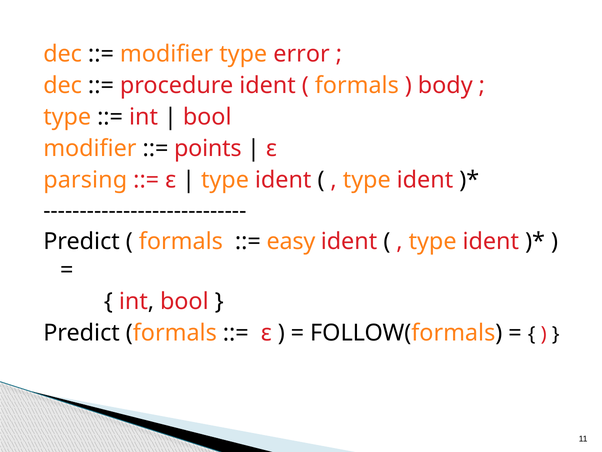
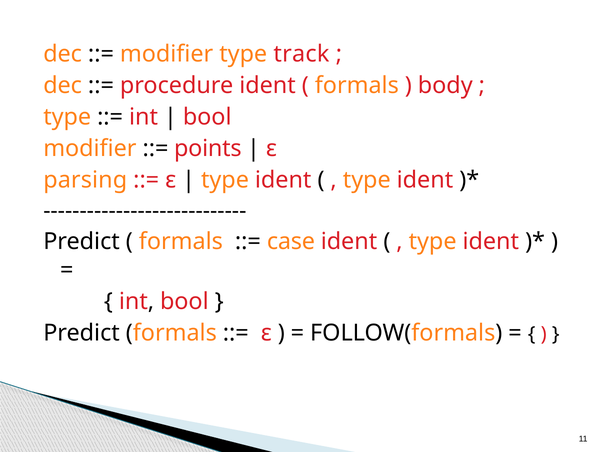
error: error -> track (301, 54)
easy: easy -> case (291, 241)
